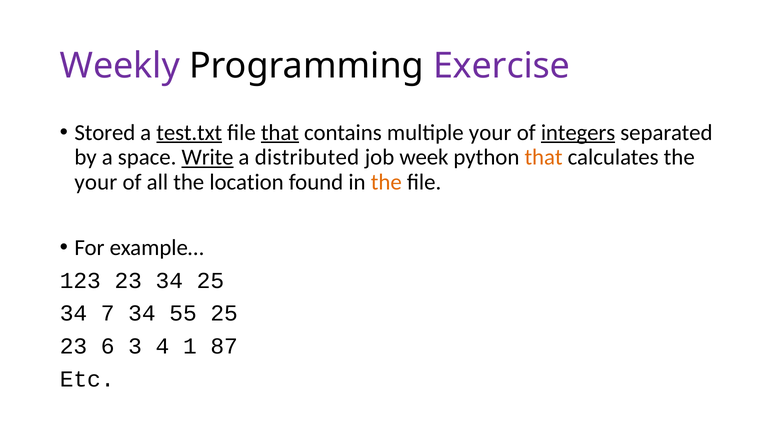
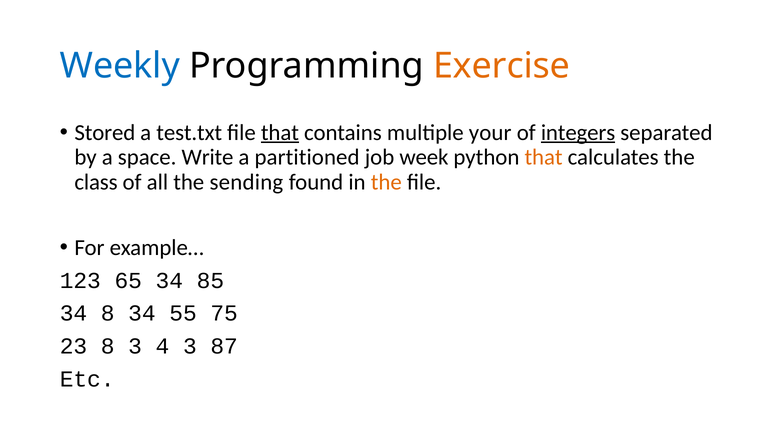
Weekly colour: purple -> blue (120, 66)
Exercise colour: purple -> orange (502, 66)
test.txt underline: present -> none (189, 133)
Write underline: present -> none (208, 157)
distributed: distributed -> partitioned (307, 157)
your: your -> class (96, 182)
location: location -> sending (246, 182)
123 23: 23 -> 65 (128, 281)
34 25: 25 -> 85 (210, 281)
34 7: 7 -> 8 (108, 313)
55 25: 25 -> 75 (224, 313)
23 6: 6 -> 8 (108, 346)
4 1: 1 -> 3 (190, 346)
